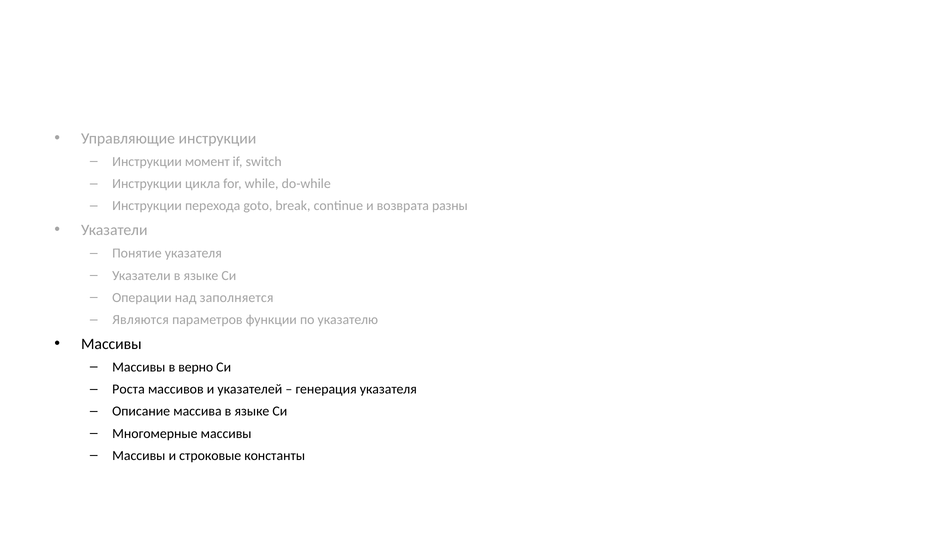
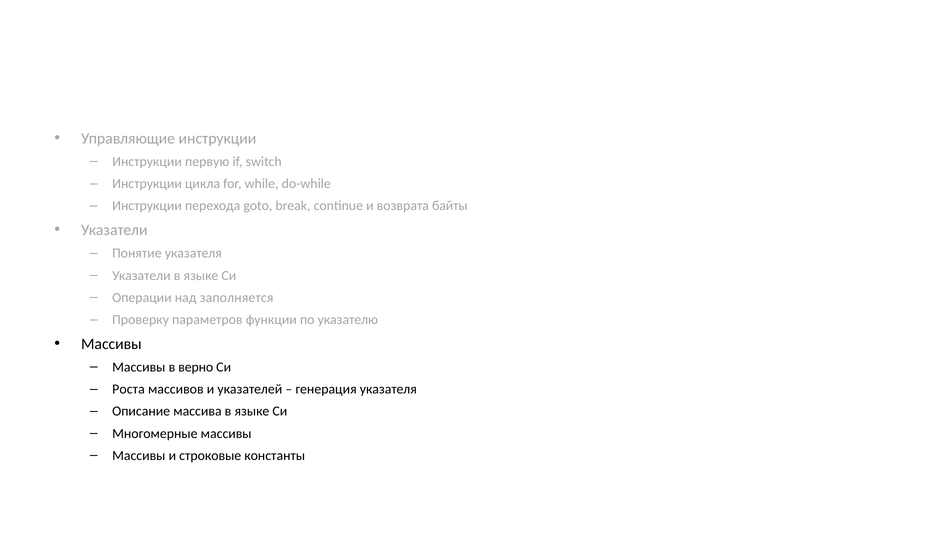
момент: момент -> первую (207, 162)
разны: разны -> байты (450, 206)
Являются: Являются -> Проверку (141, 320)
